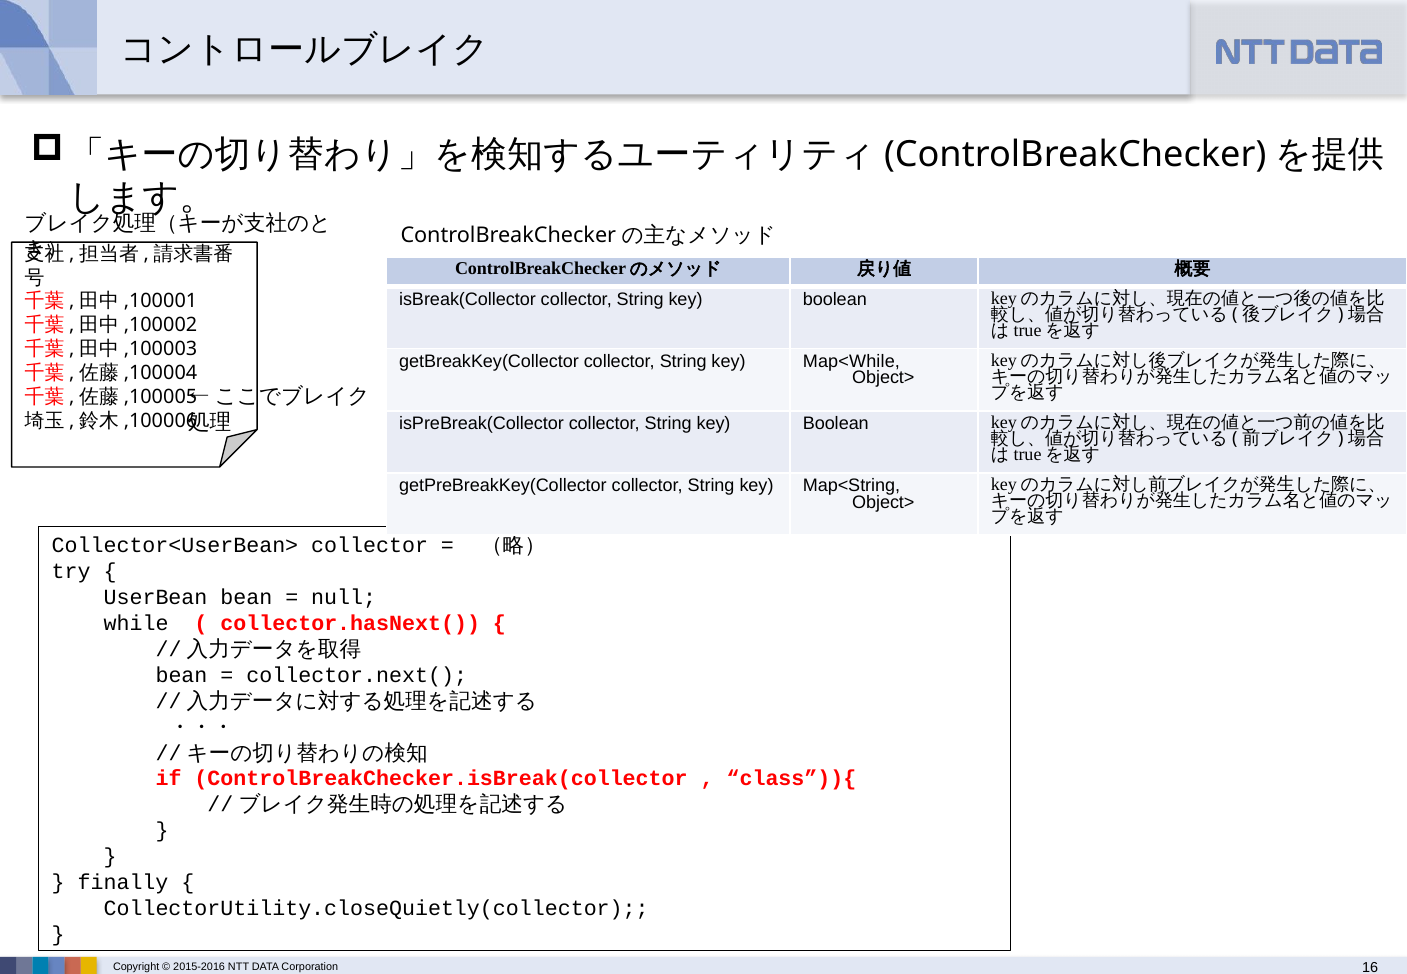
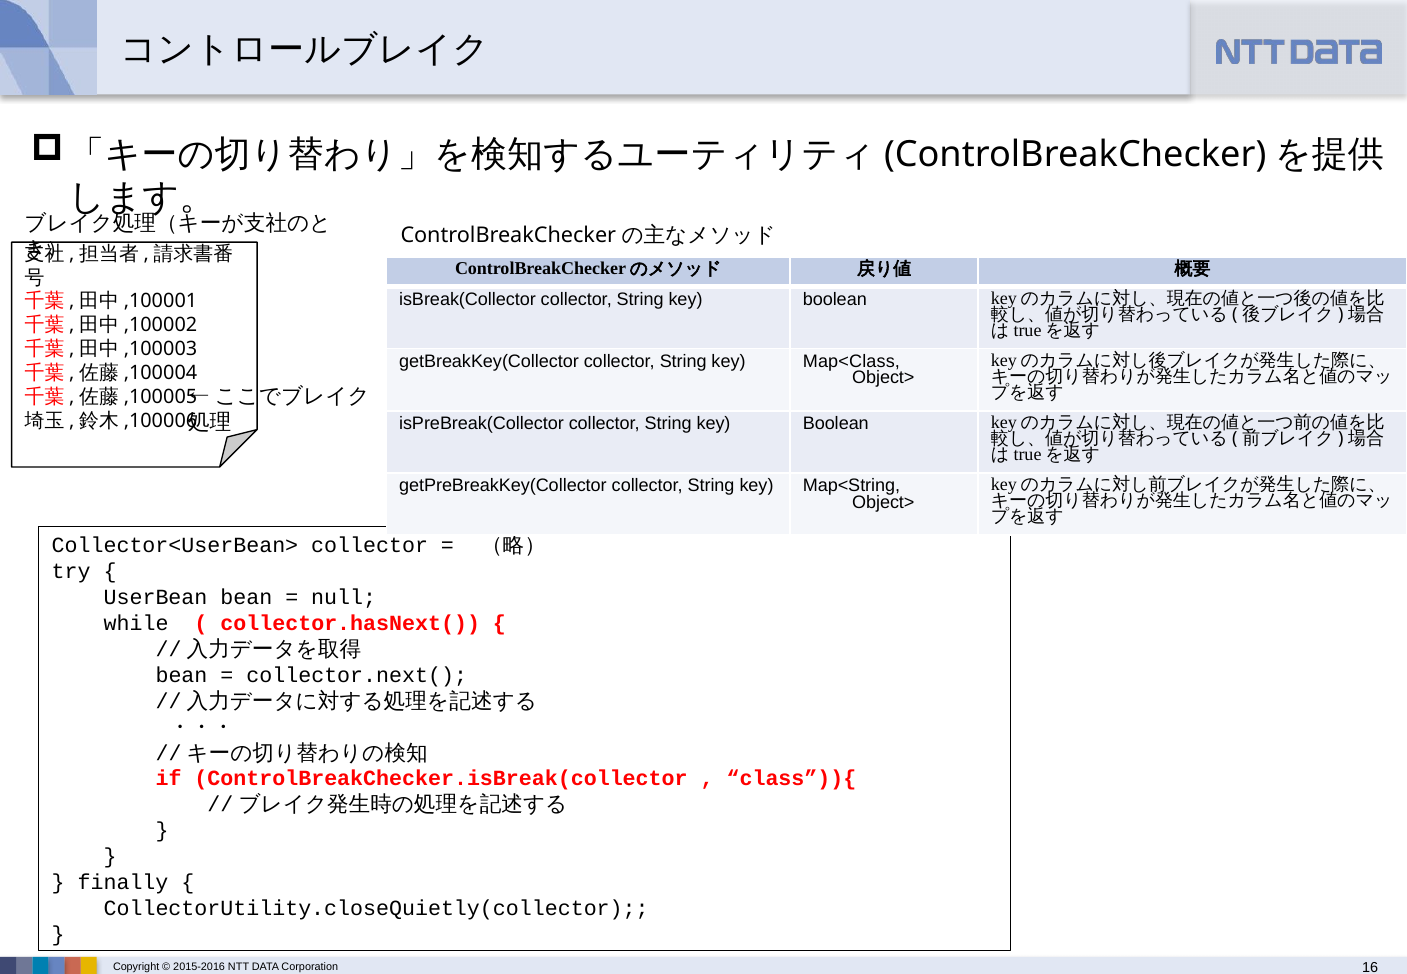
Map<While: Map<While -> Map<Class (851, 362)
